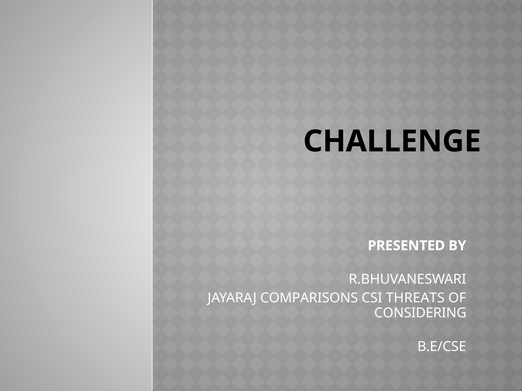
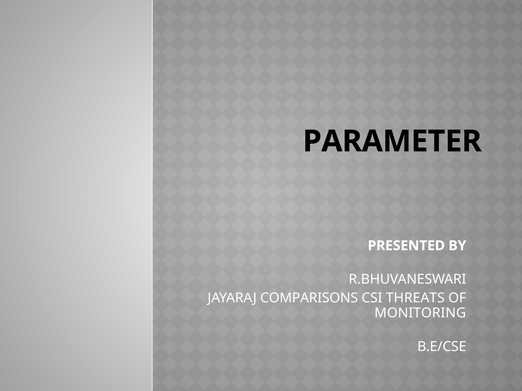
CHALLENGE: CHALLENGE -> PARAMETER (392, 141)
CONSIDERING: CONSIDERING -> MONITORING (420, 313)
